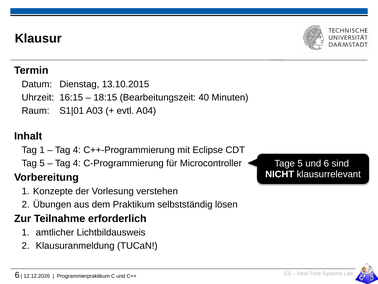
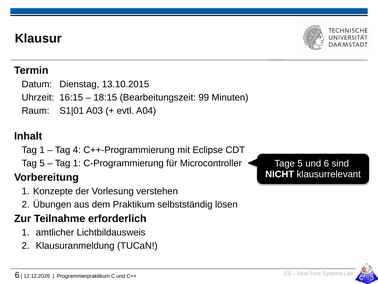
40: 40 -> 99 (204, 97)
4: 4 -> 1 (77, 163)
